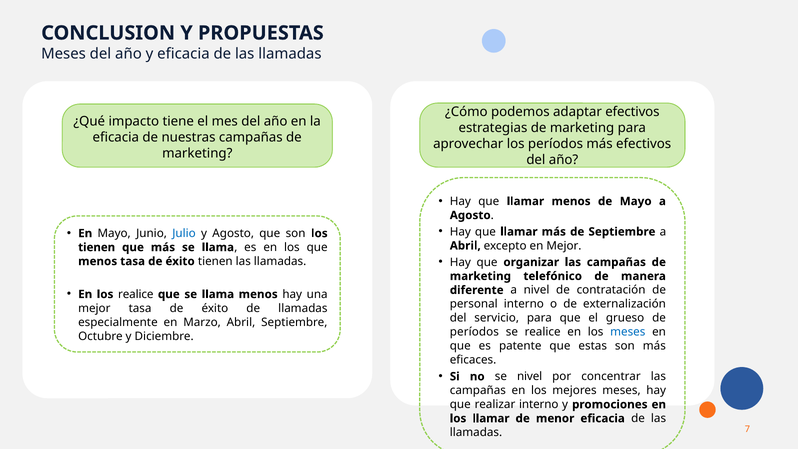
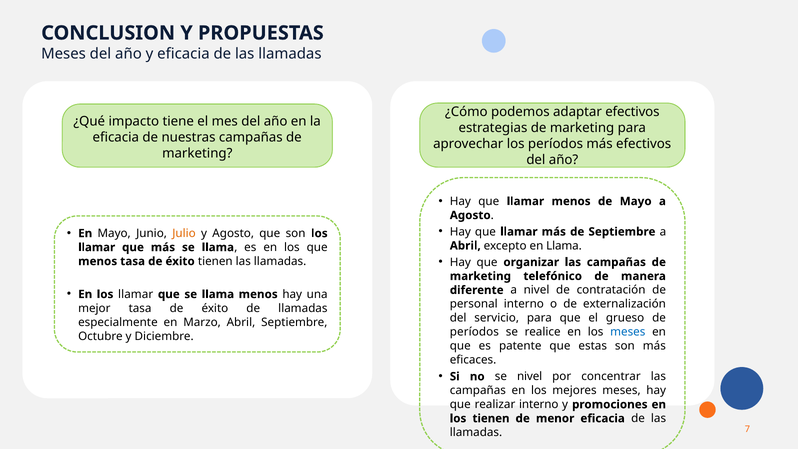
Julio colour: blue -> orange (184, 233)
en Mejor: Mejor -> Llama (564, 246)
tienen: tienen -> llamar (97, 247)
En los realice: realice -> llamar (136, 294)
los llamar: llamar -> tienen (491, 418)
